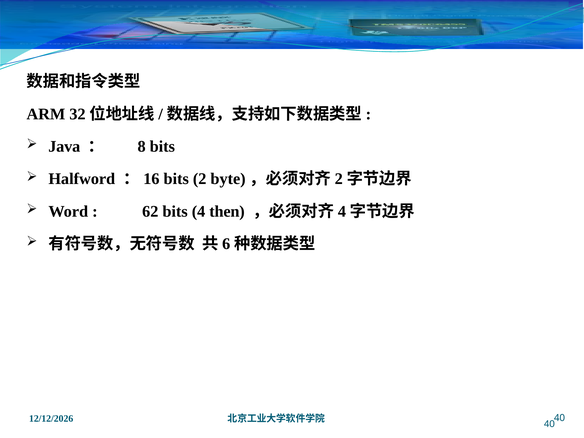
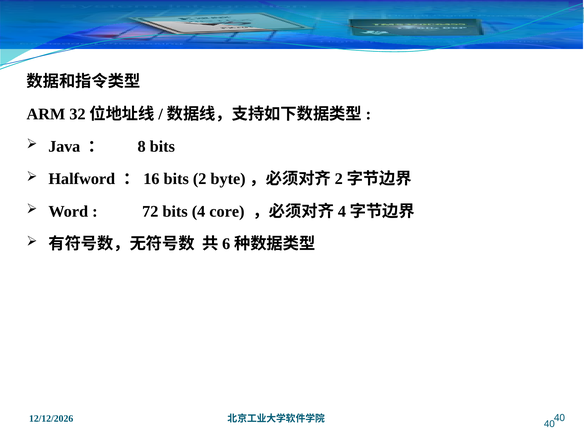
62: 62 -> 72 (150, 211)
then: then -> core (227, 211)
